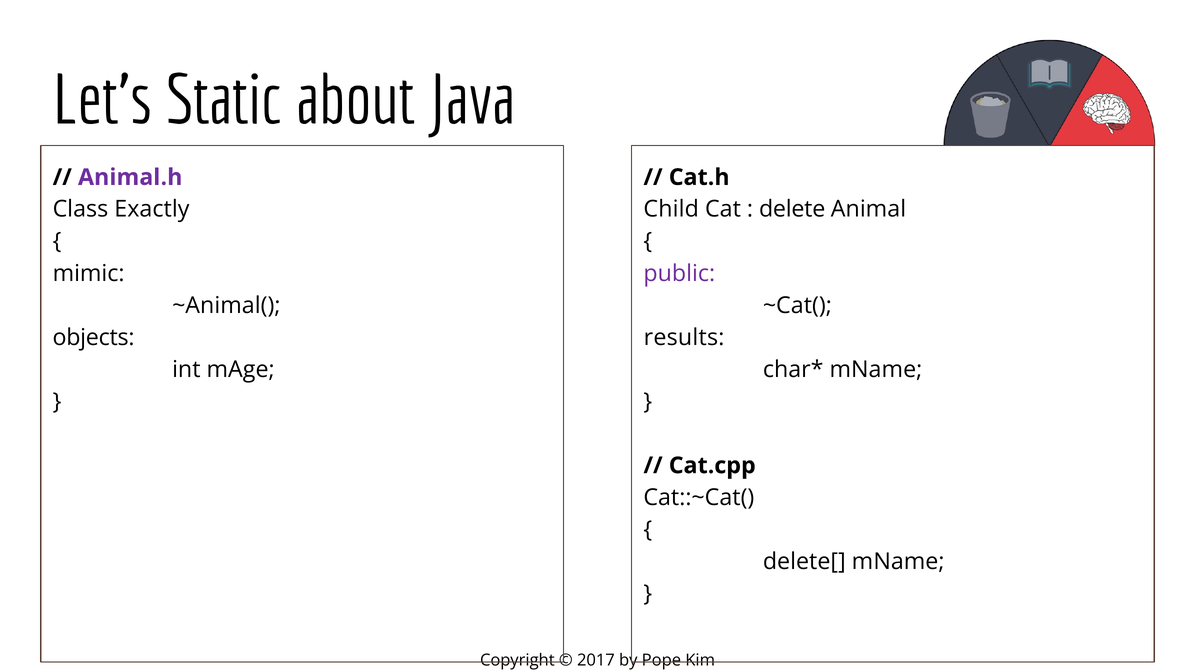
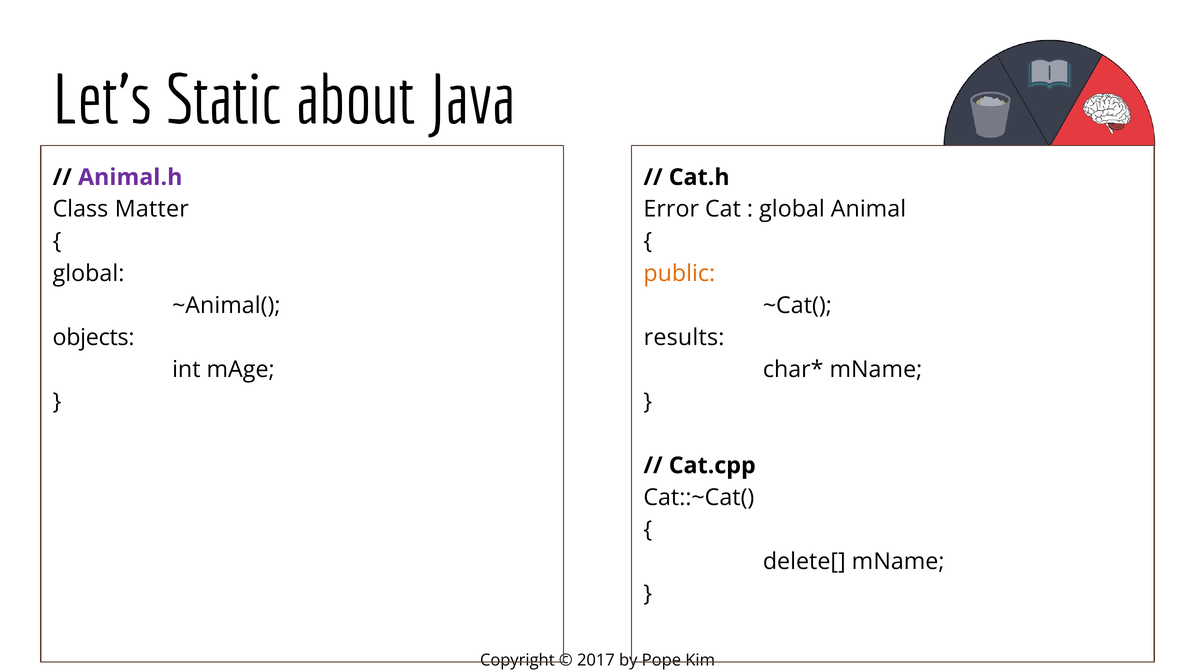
Exactly: Exactly -> Matter (152, 209)
Child: Child -> Error (671, 209)
delete: delete -> global (792, 209)
mimic: mimic -> global (89, 273)
public colour: purple -> orange (679, 273)
